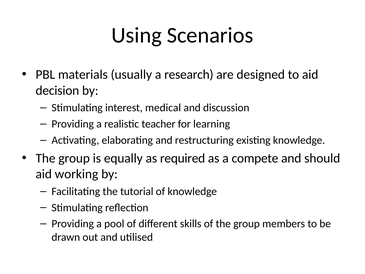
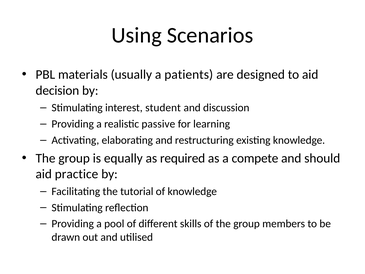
research: research -> patients (189, 75)
medical: medical -> student (163, 108)
teacher: teacher -> passive (158, 124)
working: working -> practice (77, 174)
